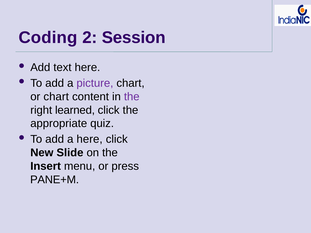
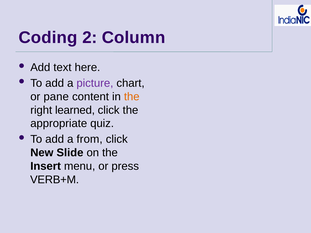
Session: Session -> Column (134, 38)
or chart: chart -> pane (56, 97)
the colour: purple -> orange (132, 97)
a here: here -> from (90, 139)
PANE+M: PANE+M -> VERB+M (55, 180)
